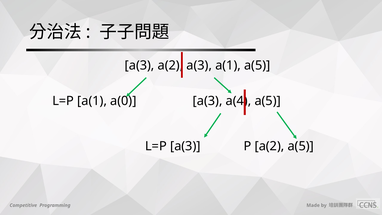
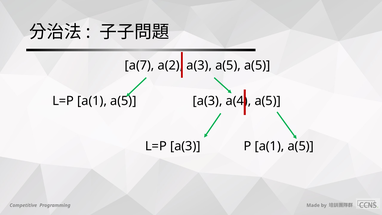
a(3: a(3 -> a(7 (140, 65)
a(3 a(1: a(1 -> a(5 (228, 65)
L=P a(1 a(0: a(0 -> a(5 (123, 101)
P a(2: a(2 -> a(1 (269, 146)
